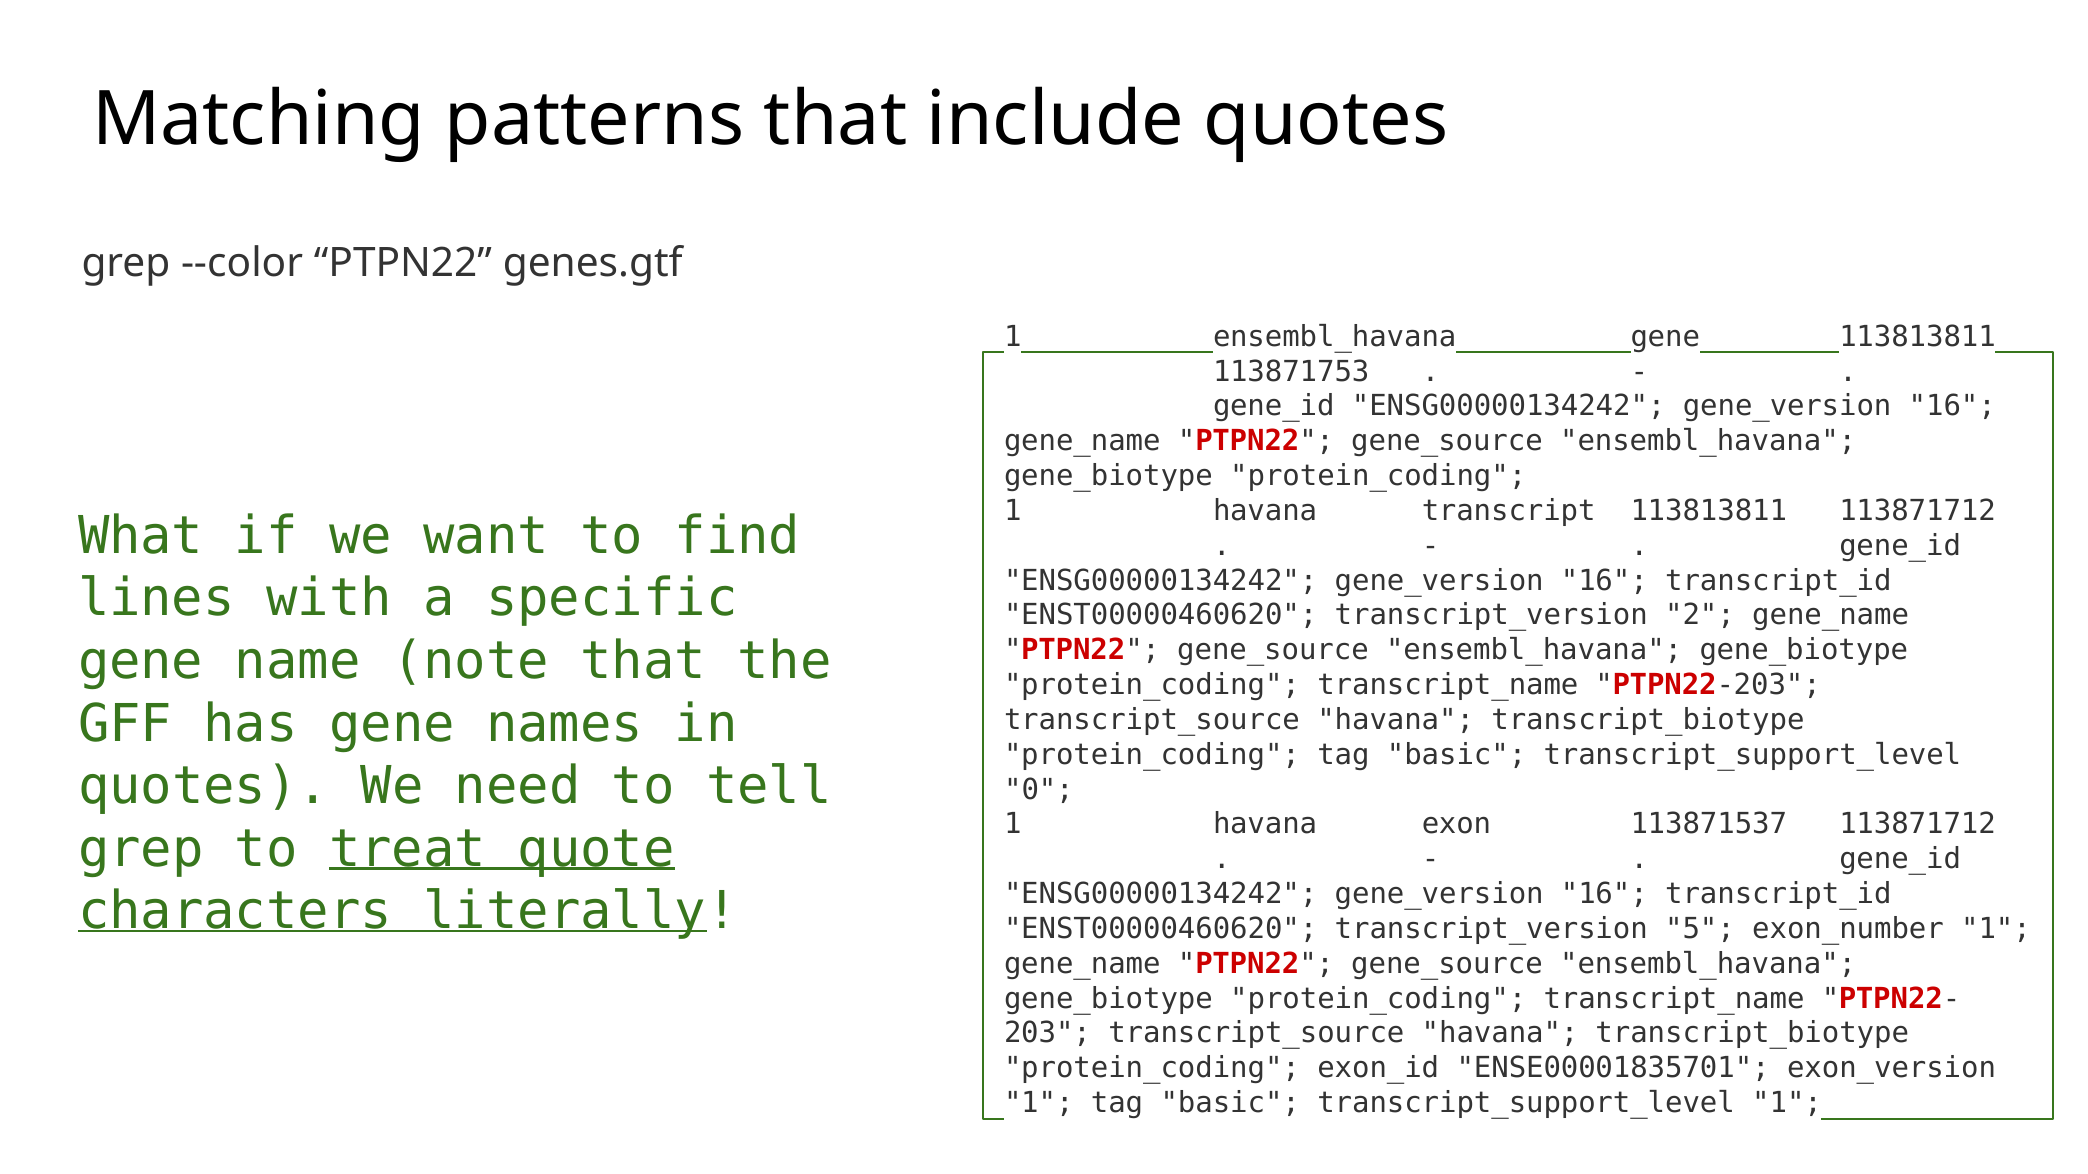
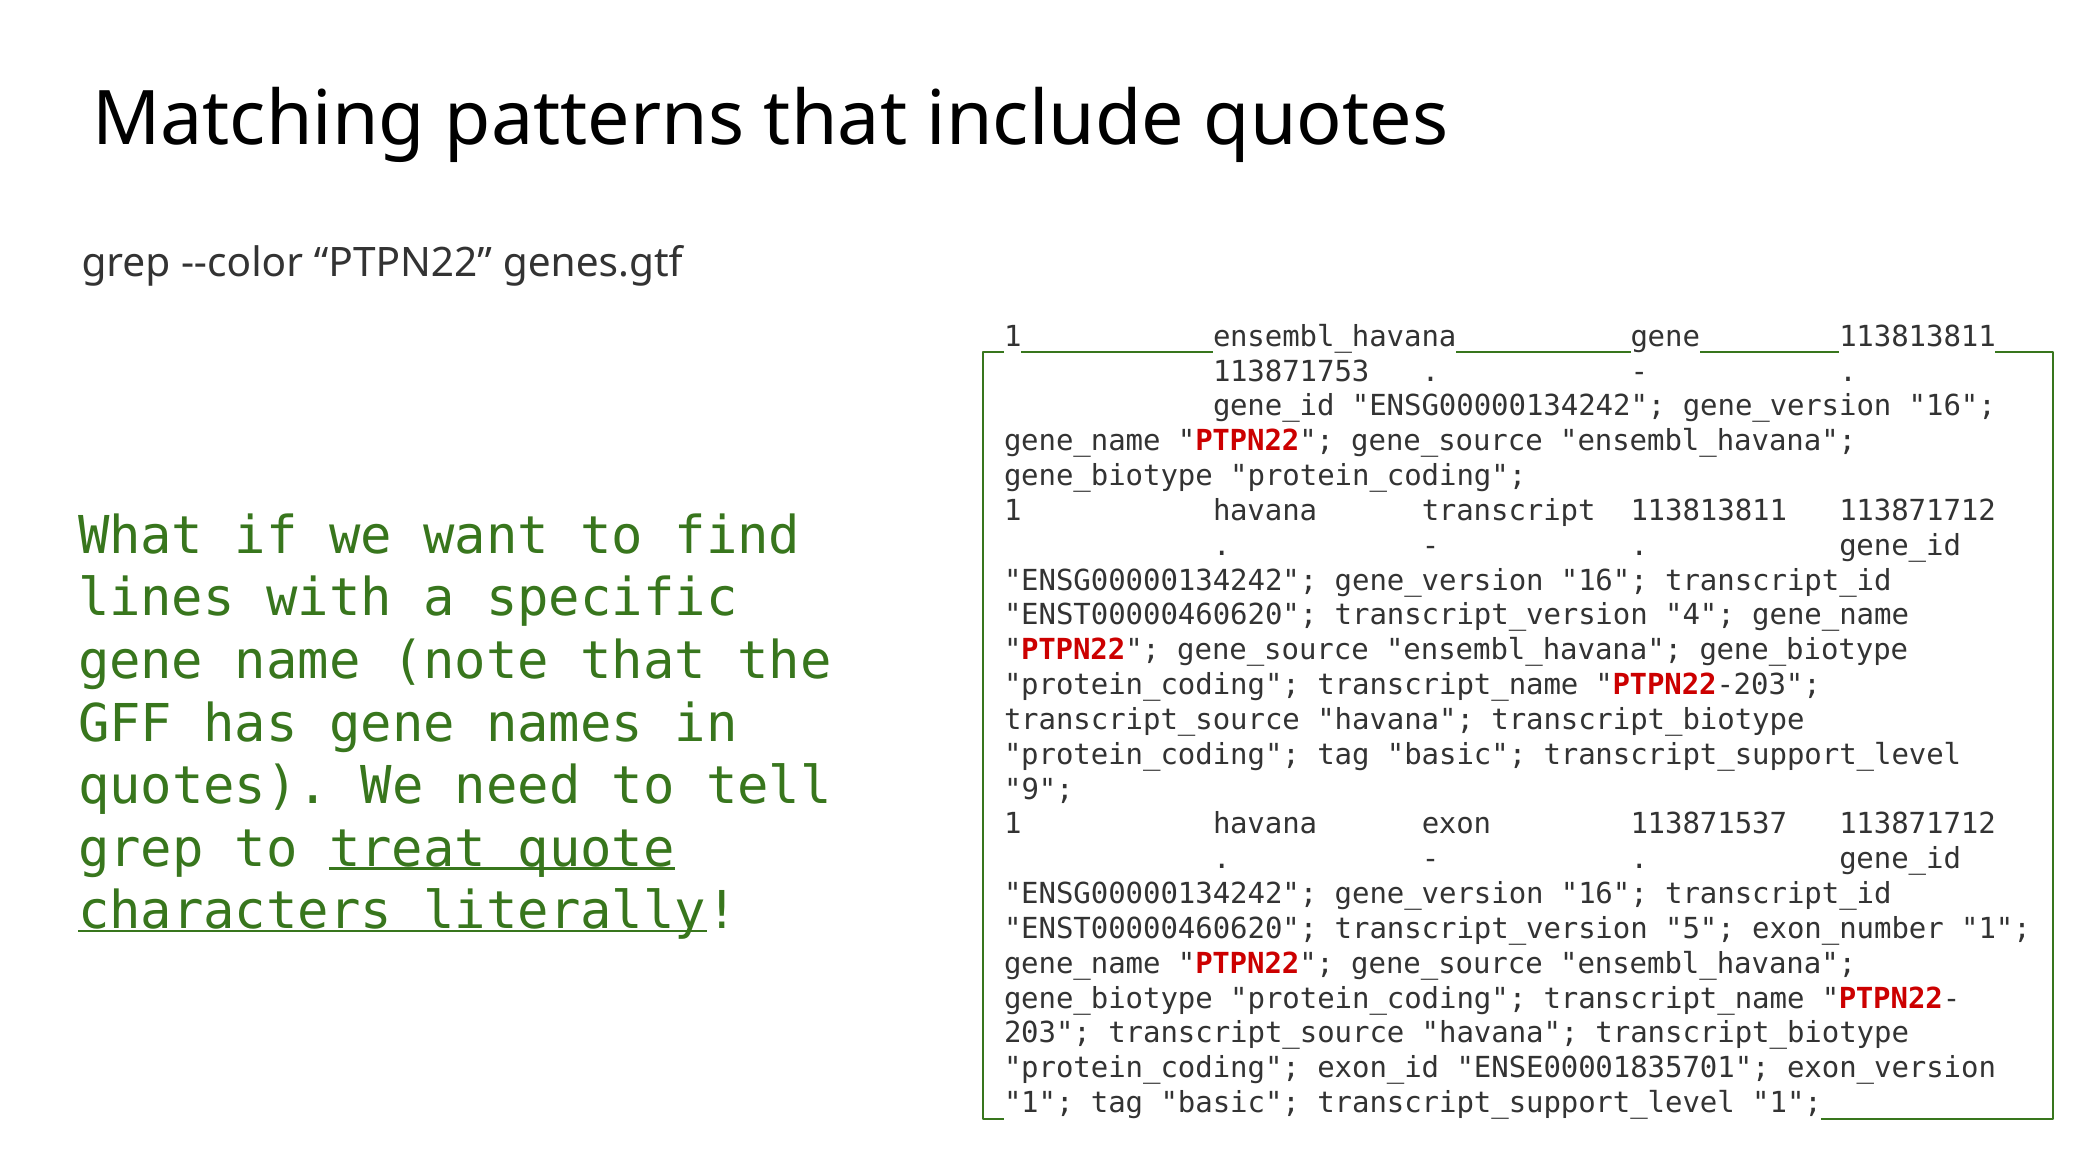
2: 2 -> 4 (1700, 616)
0: 0 -> 9 (1039, 790)
